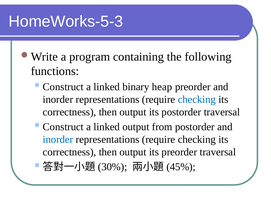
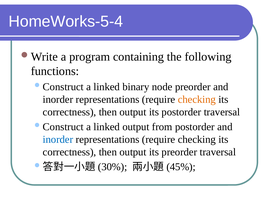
HomeWorks-5-3: HomeWorks-5-3 -> HomeWorks-5-4 (66, 21)
heap: heap -> node (162, 87)
checking colour: blue -> orange (197, 100)
